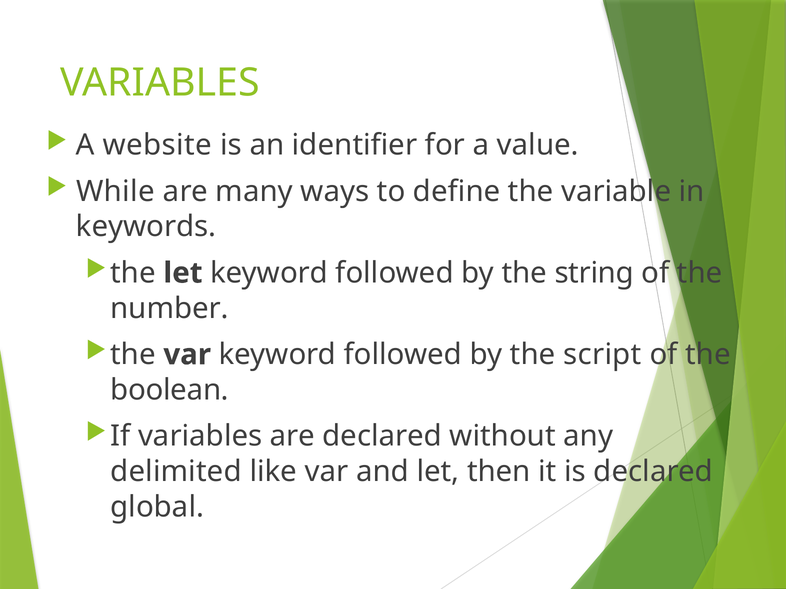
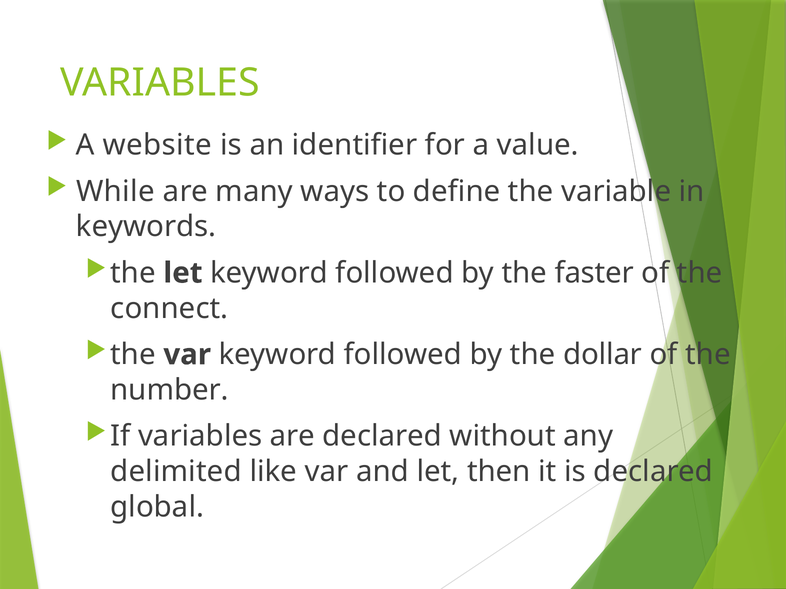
string: string -> faster (594, 273)
number: number -> connect (169, 309)
script: script -> dollar (603, 355)
boolean: boolean -> number (169, 390)
